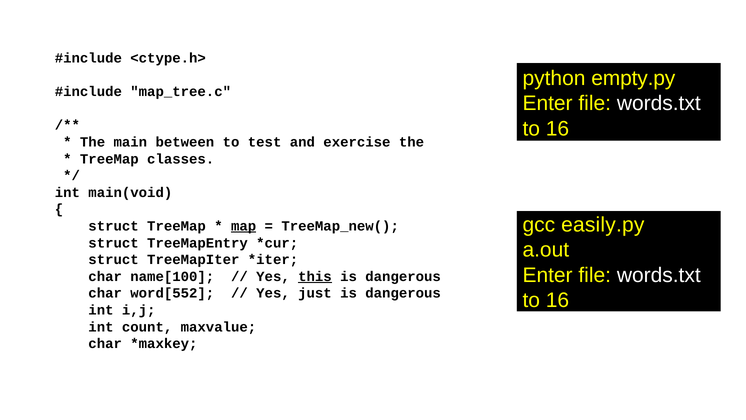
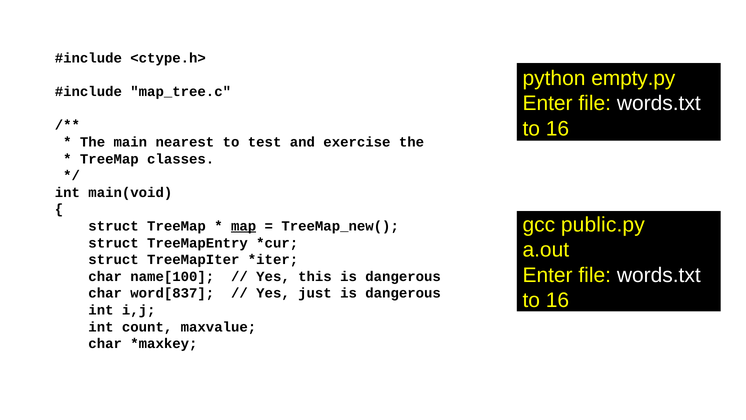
between: between -> nearest (185, 142)
easily.py: easily.py -> public.py (603, 225)
this underline: present -> none (315, 276)
word[552: word[552 -> word[837 (172, 293)
